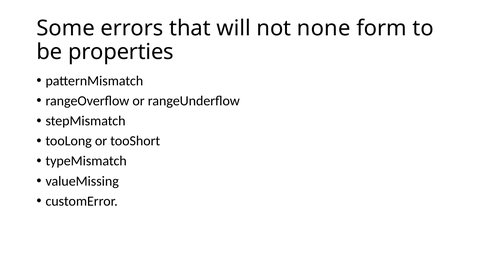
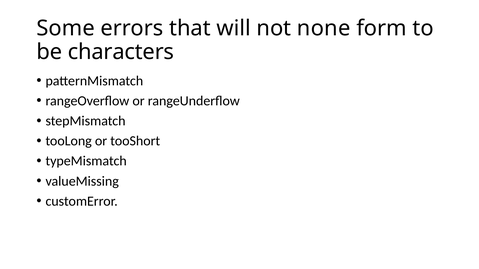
properties: properties -> characters (121, 52)
